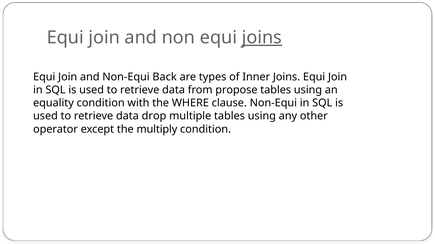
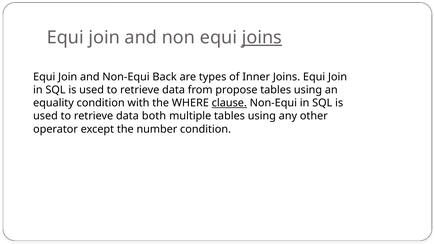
clause underline: none -> present (229, 103)
drop: drop -> both (154, 116)
multiply: multiply -> number (157, 129)
